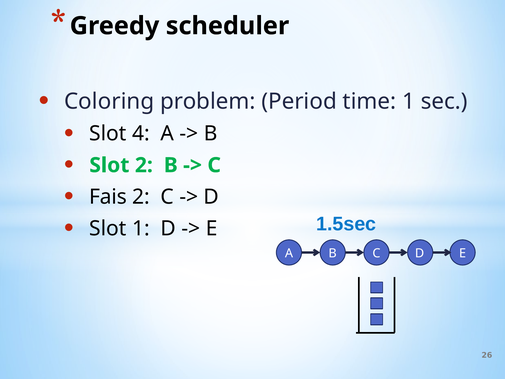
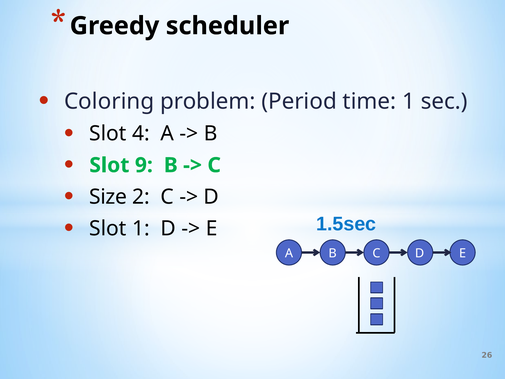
Slot 2: 2 -> 9 (144, 165)
Fais: Fais -> Size (108, 197)
